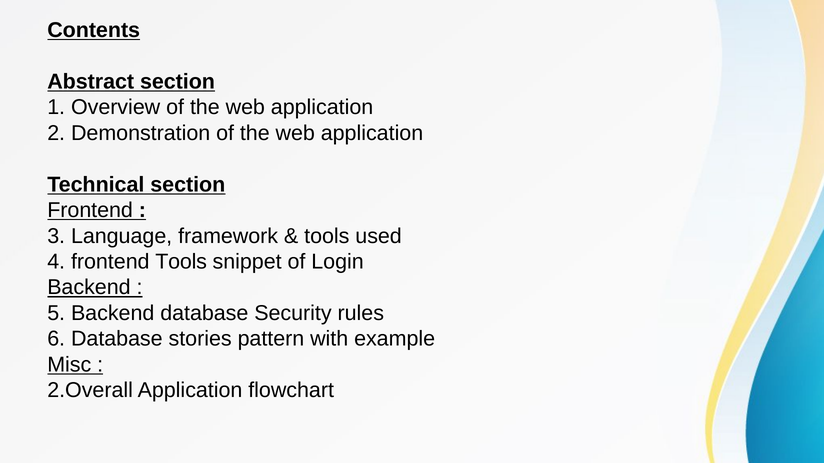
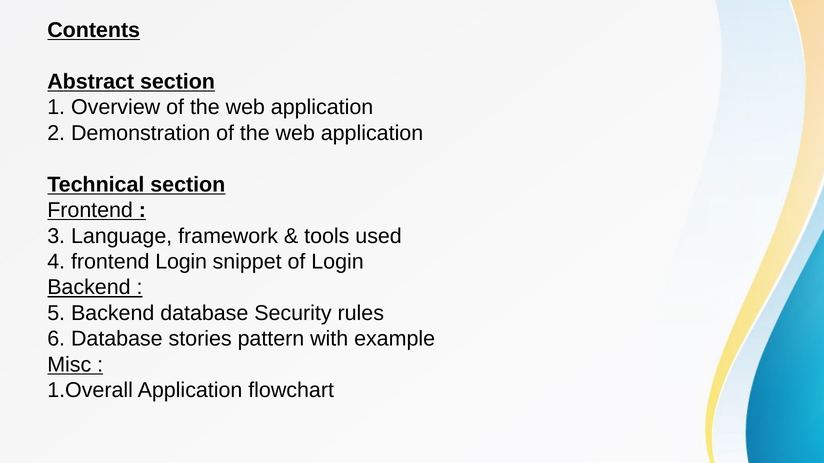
frontend Tools: Tools -> Login (181, 262)
2.Overall: 2.Overall -> 1.Overall (90, 391)
